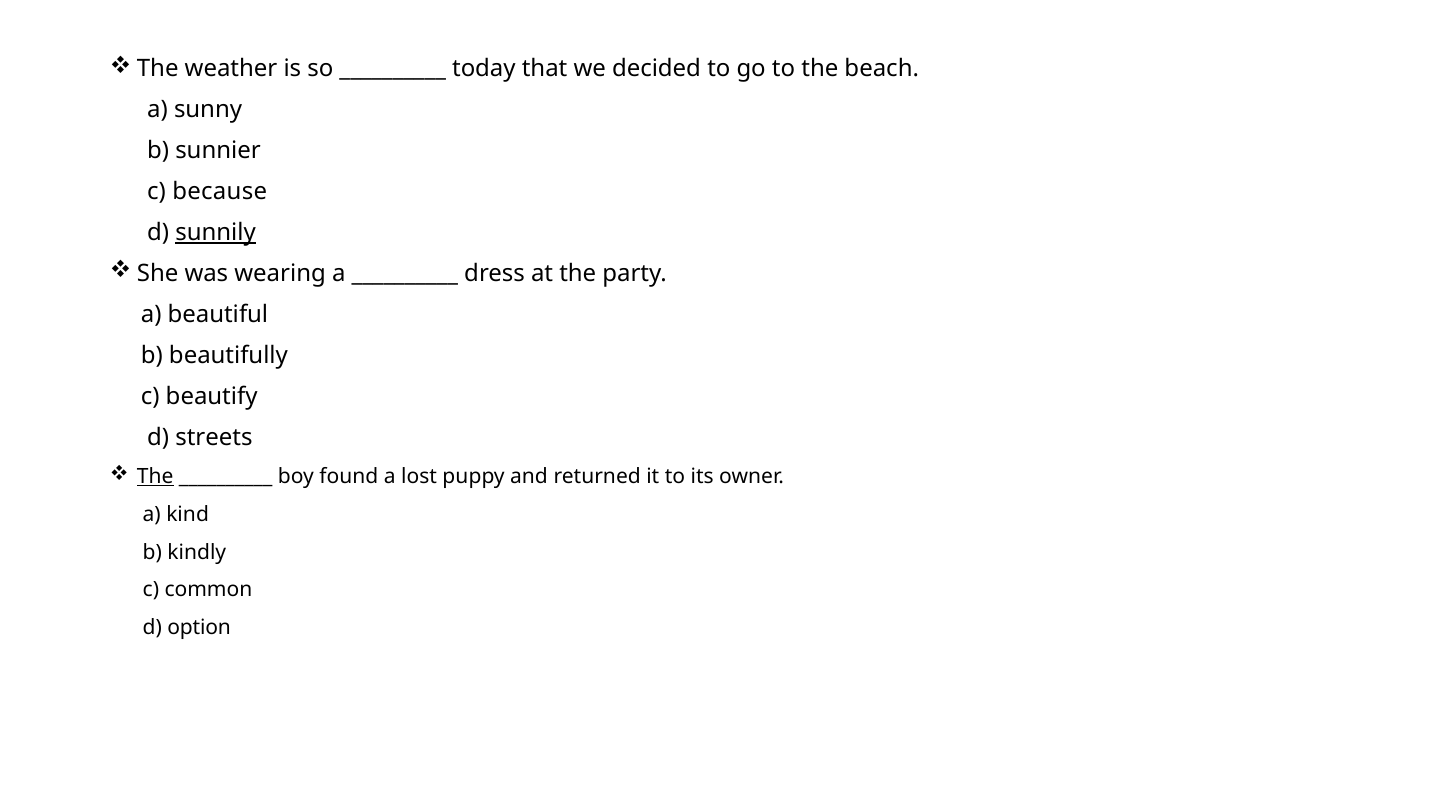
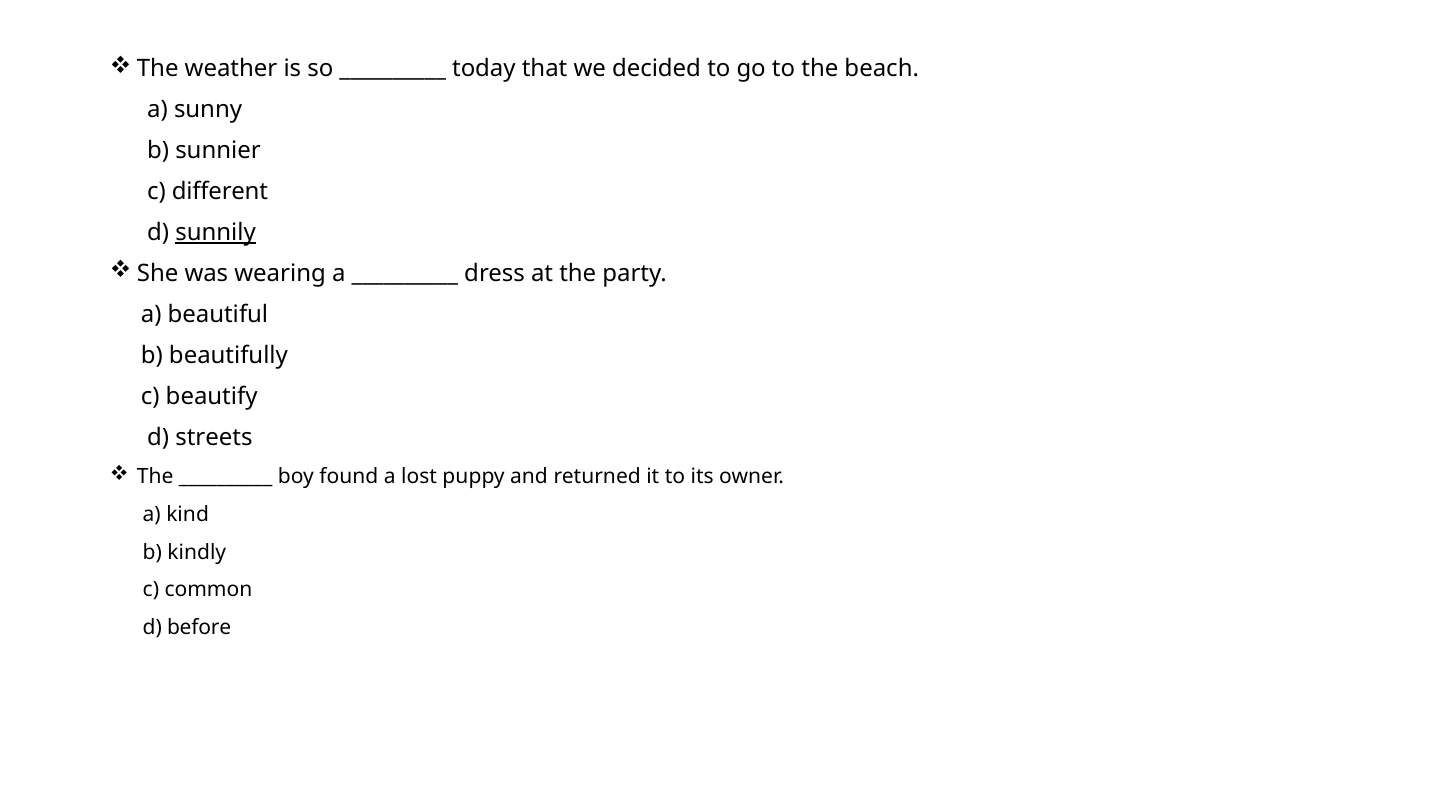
because: because -> different (220, 192)
The underline: present -> none (155, 477)
option: option -> before (199, 628)
